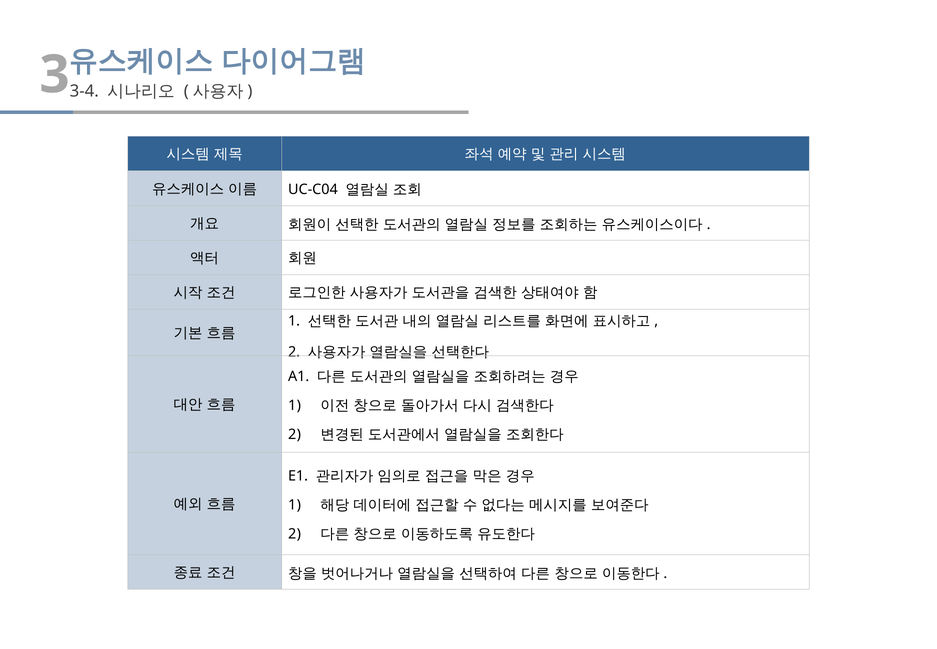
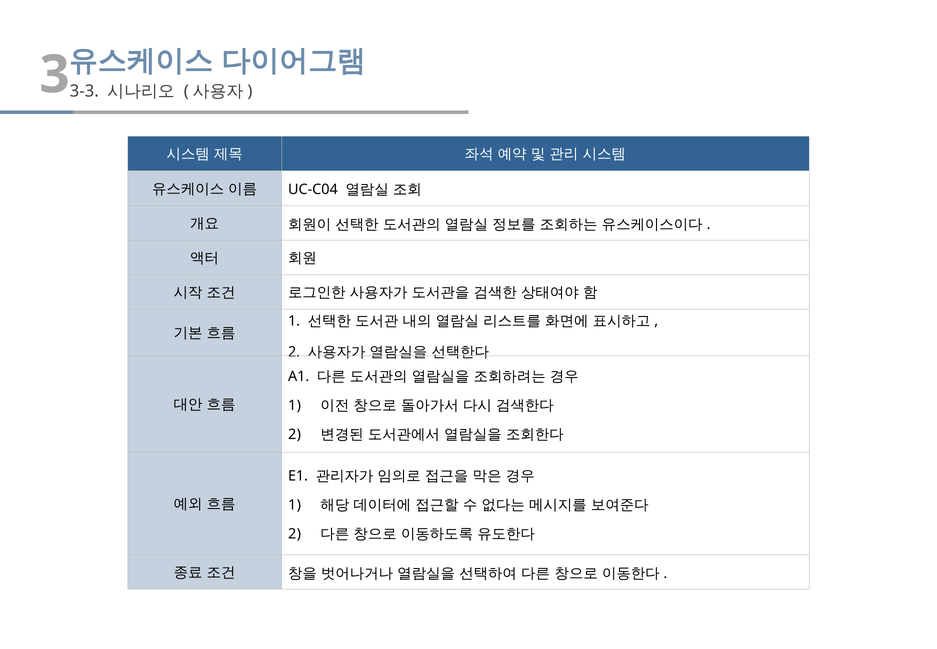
3-4: 3-4 -> 3-3 (84, 91)
